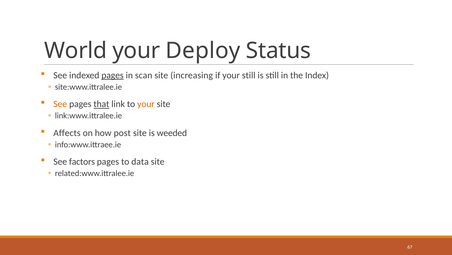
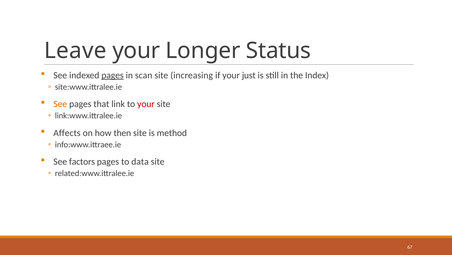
World: World -> Leave (75, 51)
Deploy: Deploy -> Longer (203, 51)
your still: still -> just (249, 75)
that underline: present -> none (101, 104)
your colour: orange -> red (146, 104)
post: post -> then (122, 133)
weeded: weeded -> method (172, 133)
